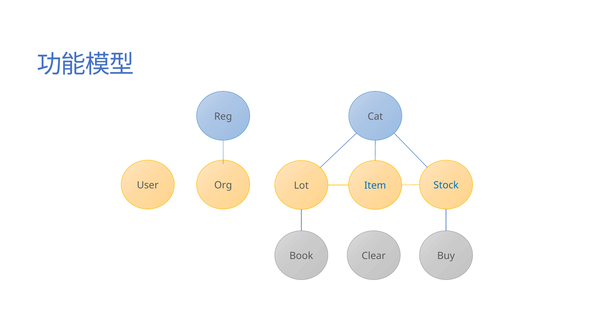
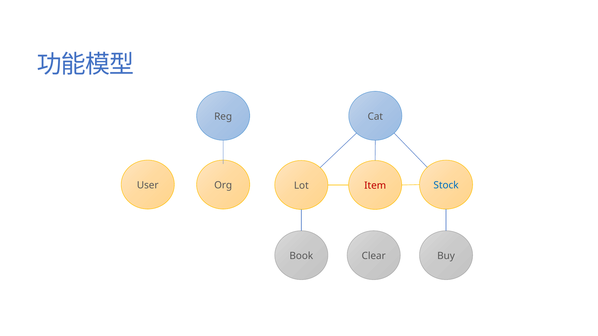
Item colour: blue -> red (375, 186)
